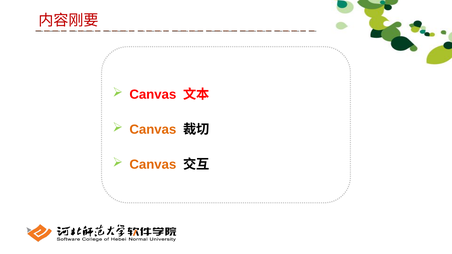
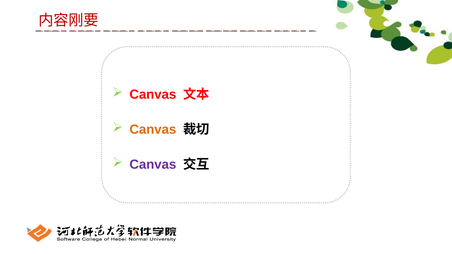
Canvas colour: orange -> purple (153, 165)
